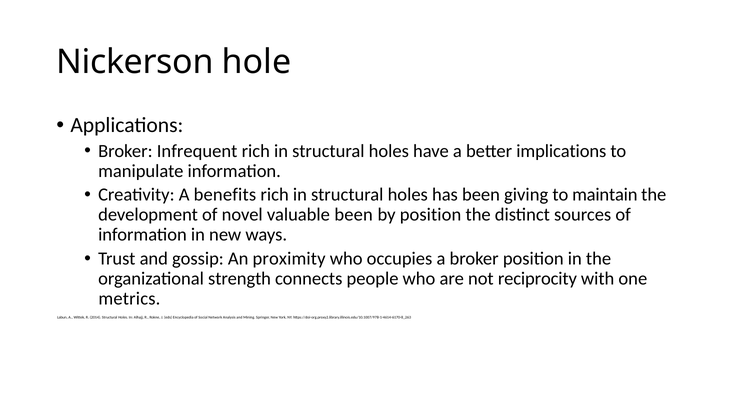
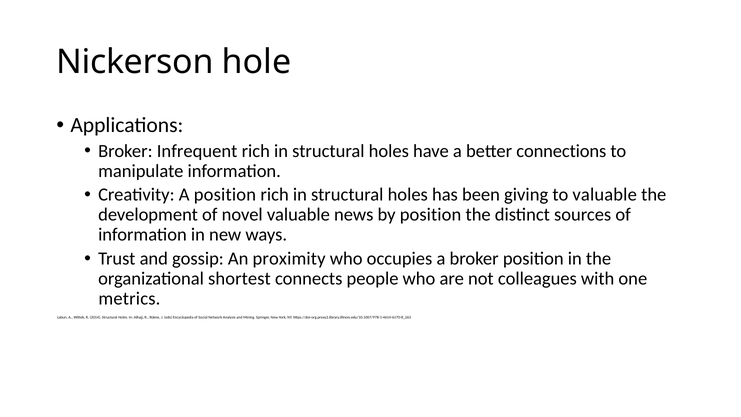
implications: implications -> connections (561, 151)
A benefits: benefits -> position (225, 195)
to maintain: maintain -> valuable (605, 195)
valuable been: been -> news (354, 215)
strength: strength -> shortest (239, 279)
reciprocity: reciprocity -> colleagues (537, 279)
